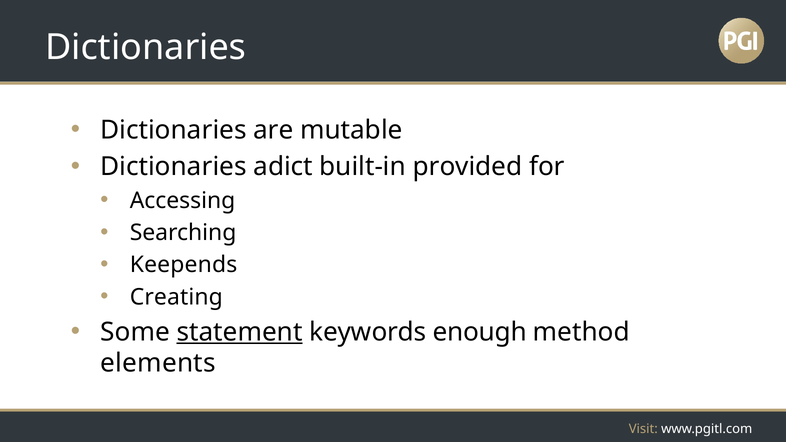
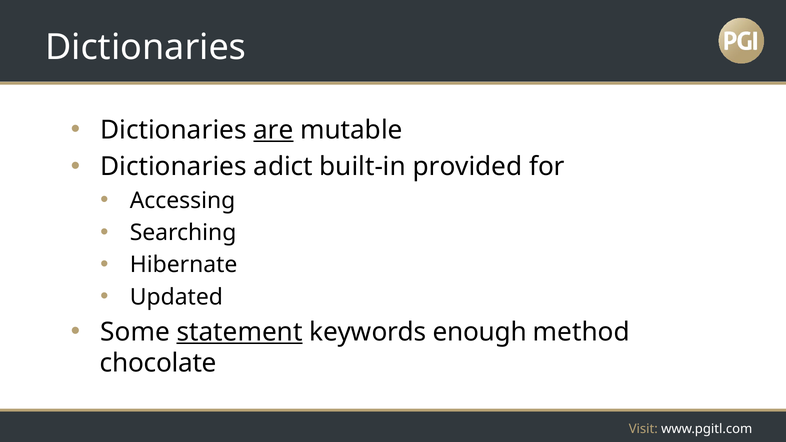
are underline: none -> present (273, 130)
Keepends: Keepends -> Hibernate (184, 265)
Creating: Creating -> Updated (176, 297)
elements: elements -> chocolate (158, 363)
